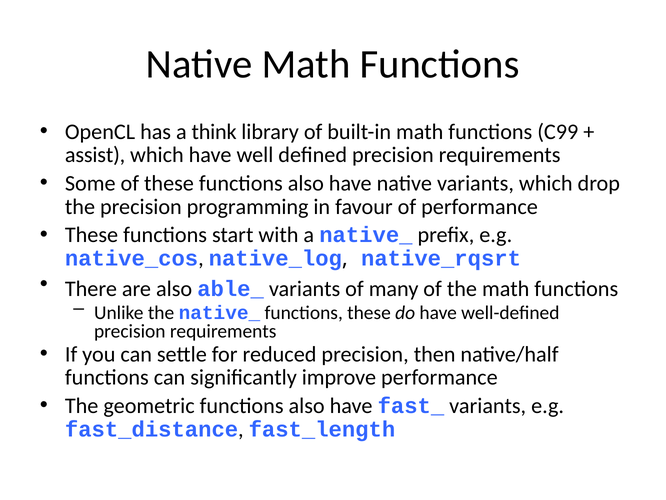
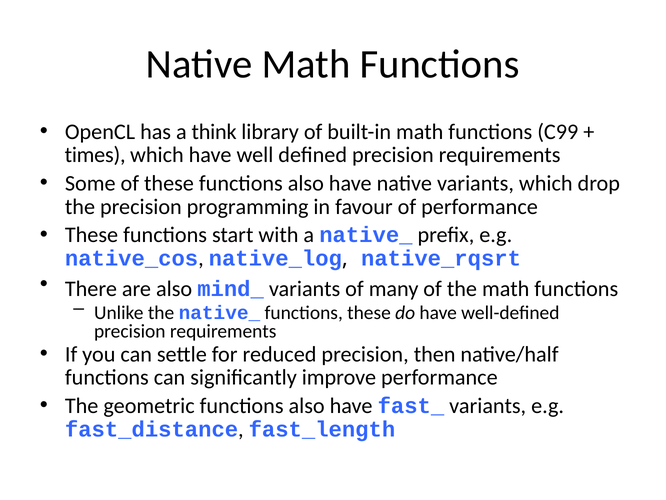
assist: assist -> times (95, 155)
able_: able_ -> mind_ (231, 289)
